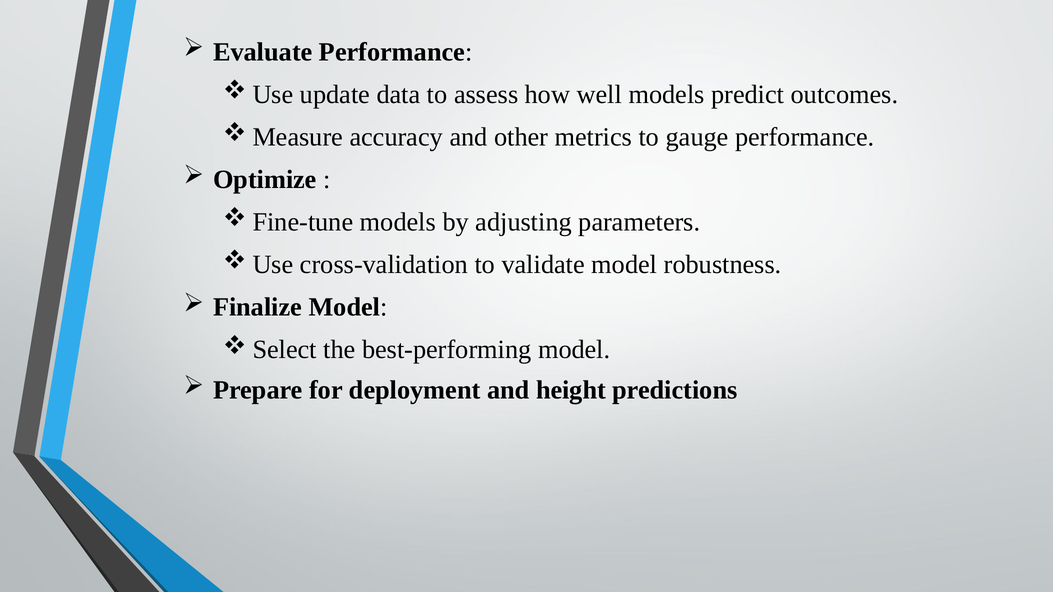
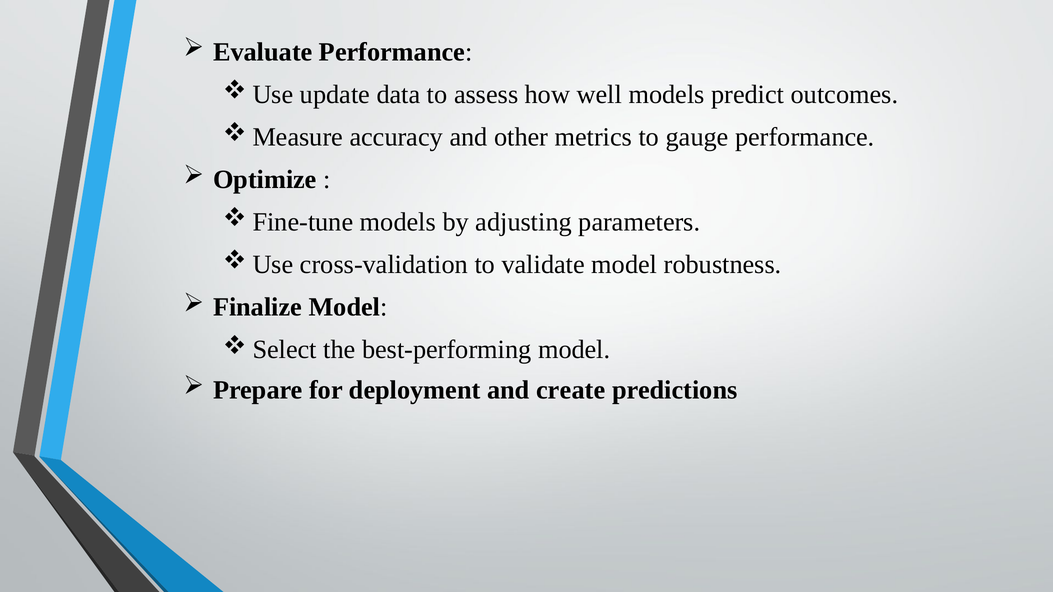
height: height -> create (571, 390)
